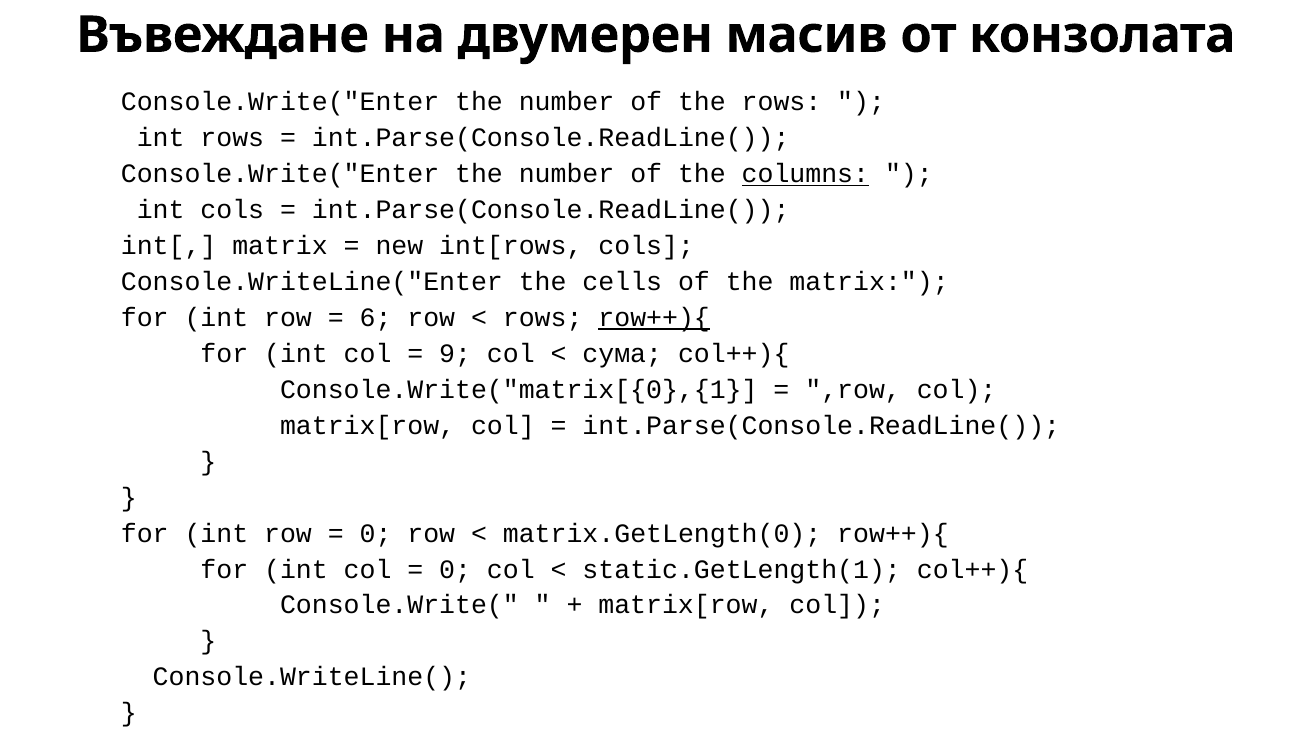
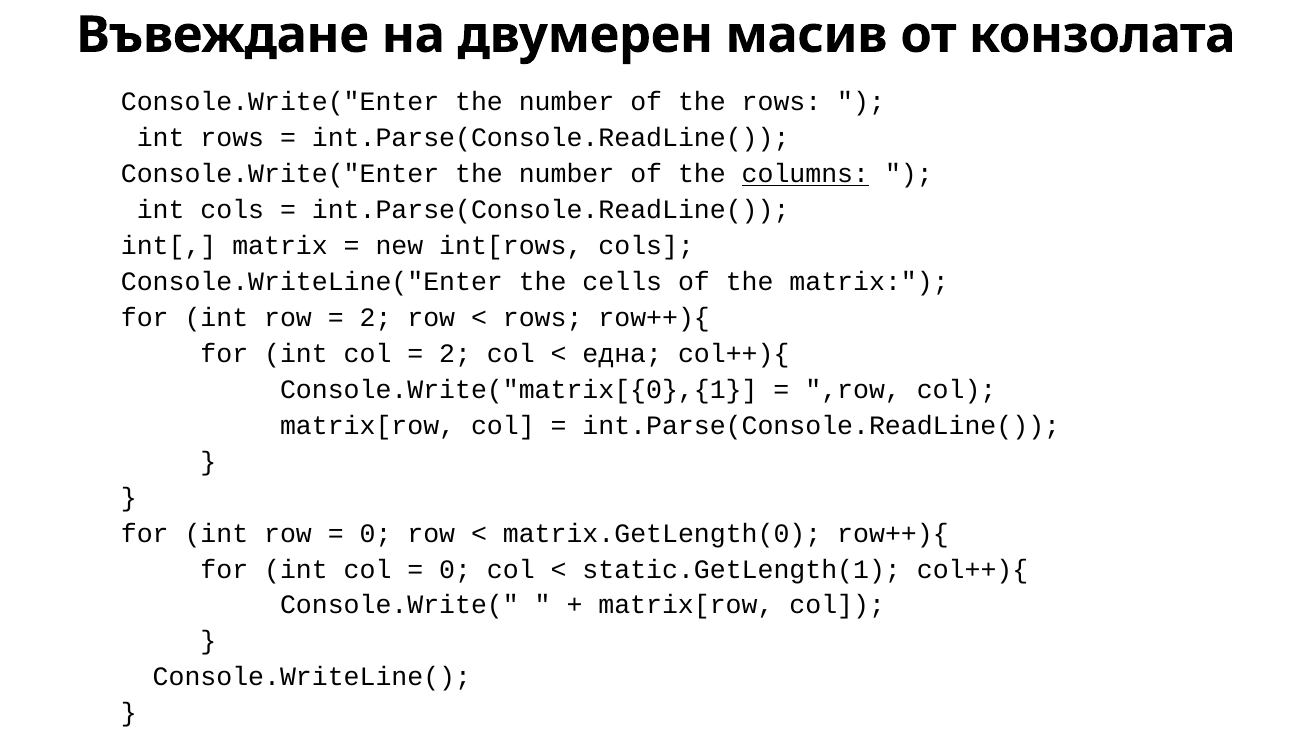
6: 6 -> 2 (376, 318)
row++){ underline: present -> none (654, 318)
9: 9 -> 2 (455, 353)
сума: сума -> една (622, 353)
